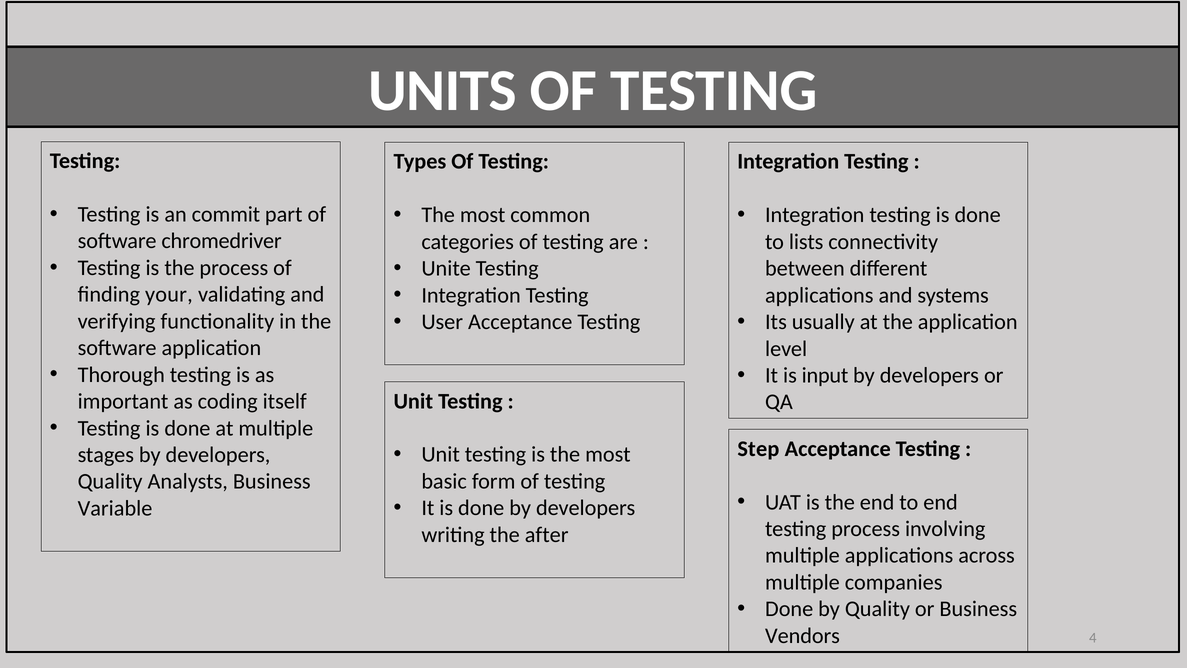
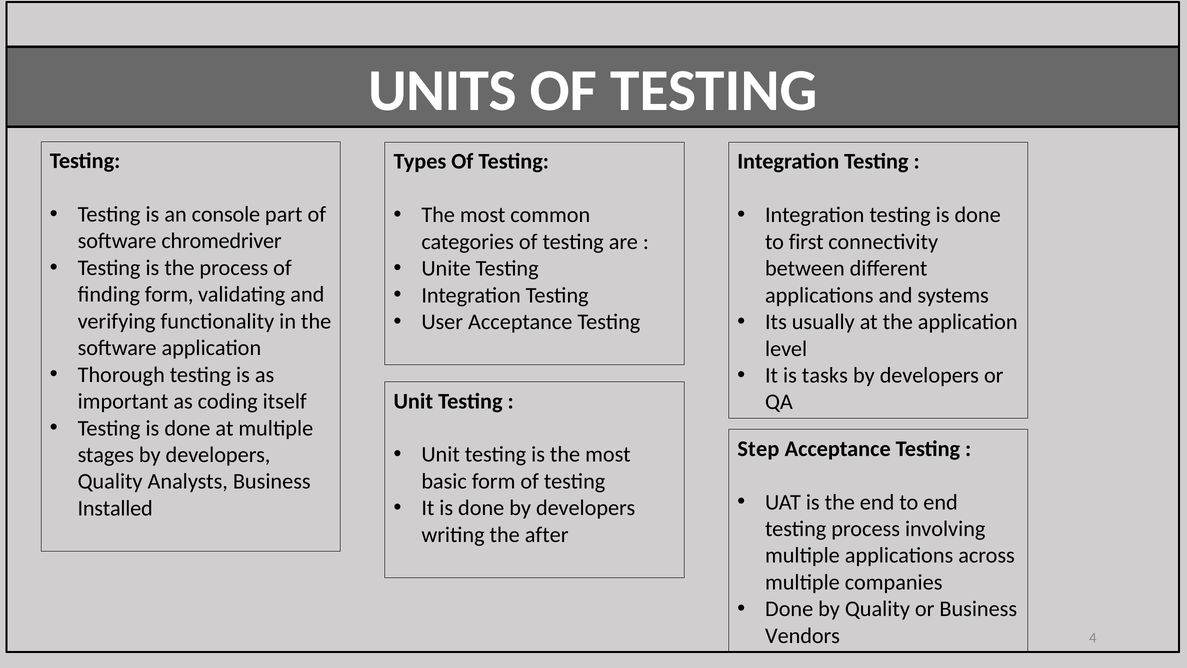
commit: commit -> console (226, 214)
lists: lists -> first (806, 242)
finding your: your -> form (169, 294)
input: input -> tasks (825, 375)
Variable: Variable -> Installed (115, 508)
